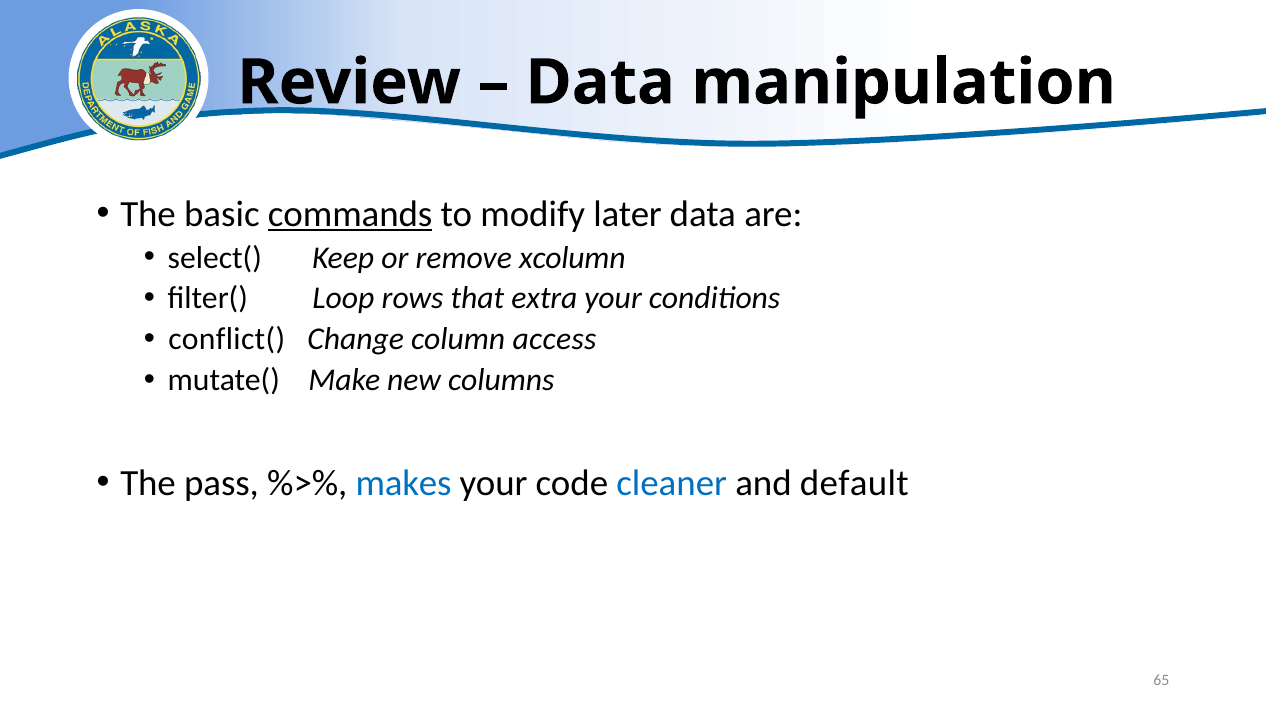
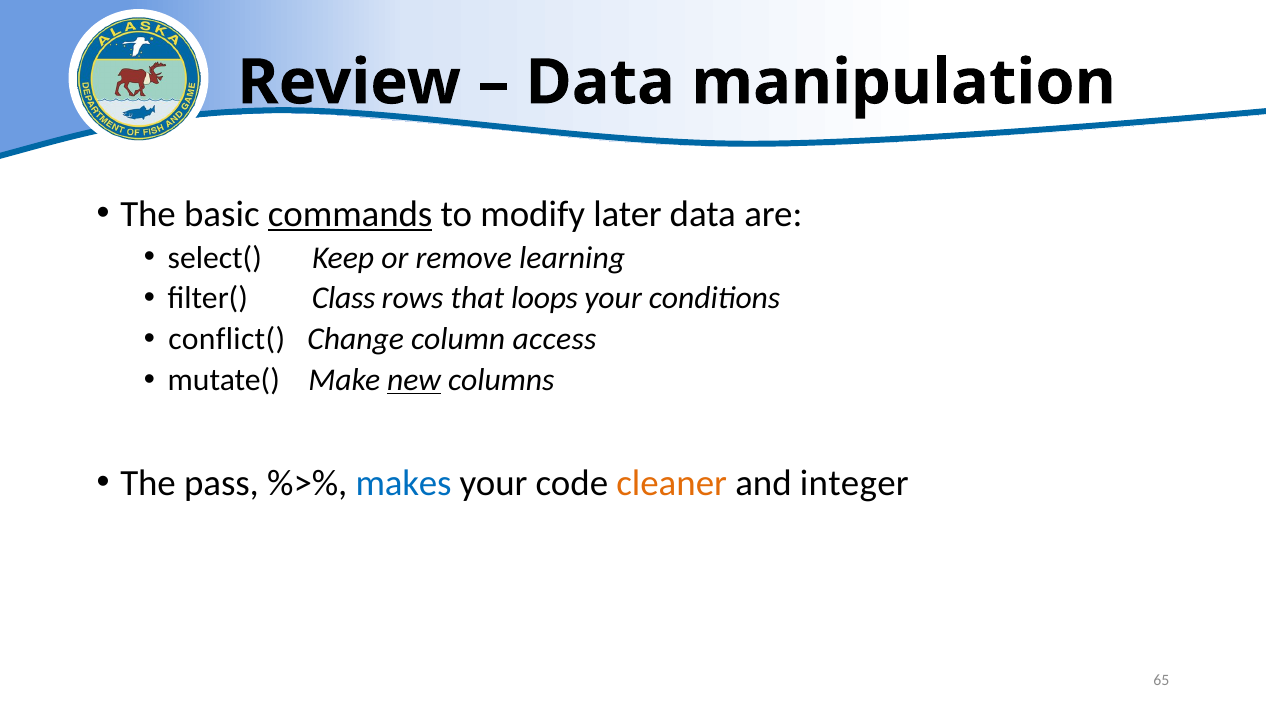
xcolumn: xcolumn -> learning (572, 258)
Loop: Loop -> Class (344, 298)
extra: extra -> loops (545, 298)
new underline: none -> present (414, 380)
cleaner colour: blue -> orange (672, 483)
default: default -> integer (854, 483)
